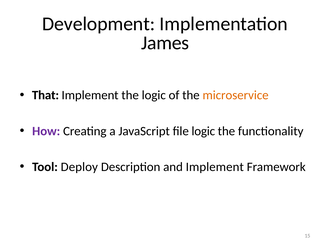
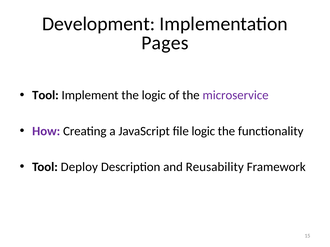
James: James -> Pages (165, 43)
That: That -> Tool (45, 95)
microservice colour: orange -> purple (236, 95)
and Implement: Implement -> Reusability (215, 167)
